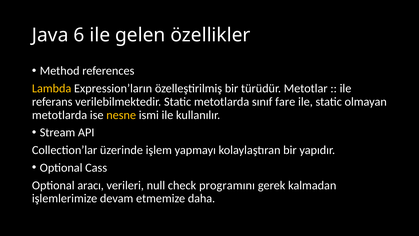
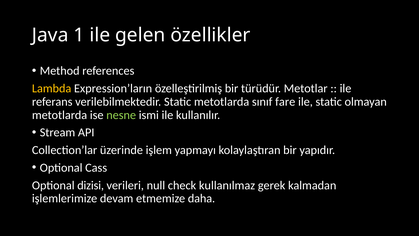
6: 6 -> 1 (79, 35)
nesne colour: yellow -> light green (121, 115)
aracı: aracı -> dizisi (91, 185)
programını: programını -> kullanılmaz (227, 185)
